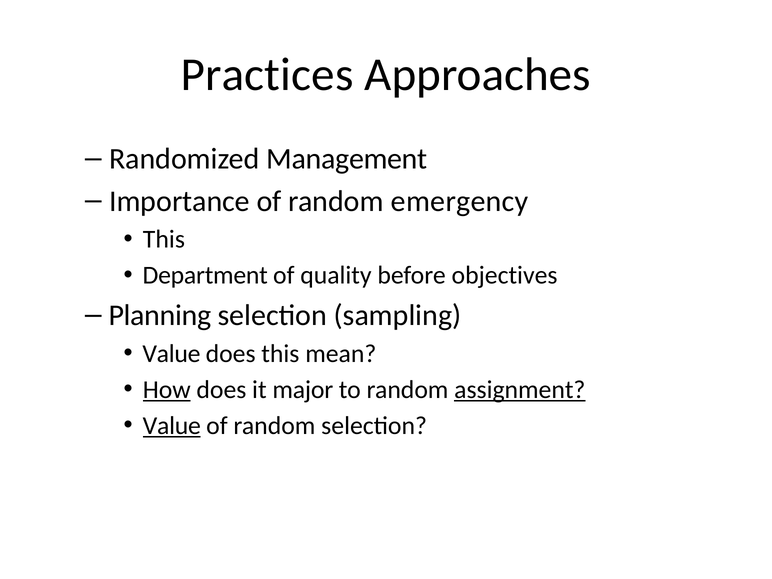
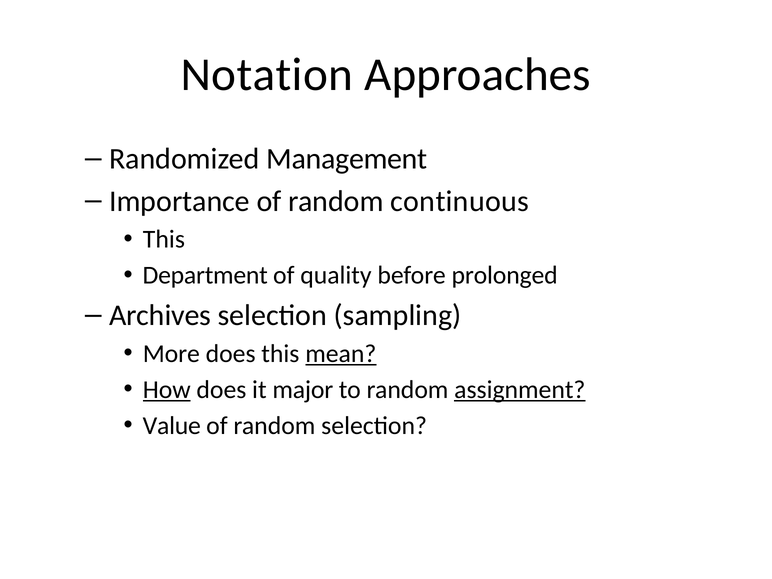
Practices: Practices -> Notation (267, 75)
emergency: emergency -> continuous (460, 201)
objectives: objectives -> prolonged (505, 275)
Planning: Planning -> Archives (160, 315)
Value: Value -> More (171, 354)
mean underline: none -> present (341, 354)
Value underline: present -> none (172, 426)
